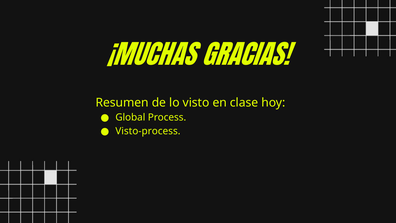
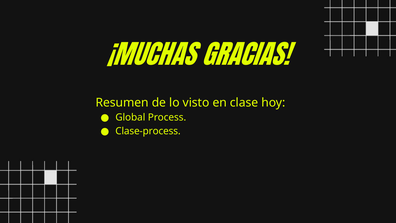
Visto-process: Visto-process -> Clase-process (148, 131)
